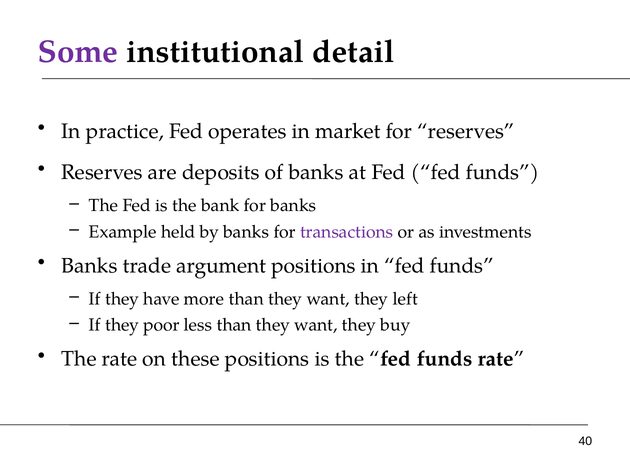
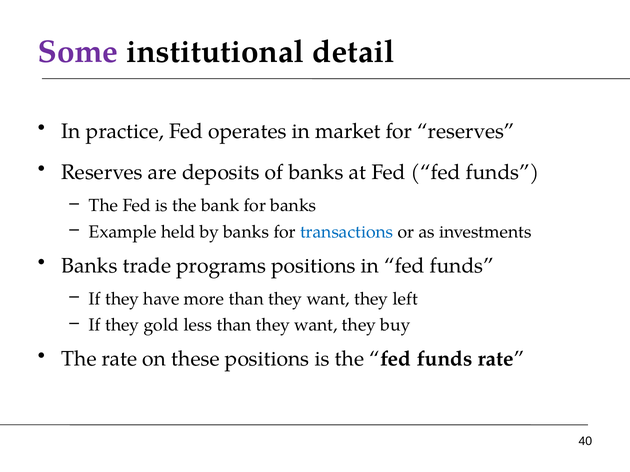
transactions colour: purple -> blue (347, 232)
argument: argument -> programs (221, 266)
poor: poor -> gold (161, 326)
